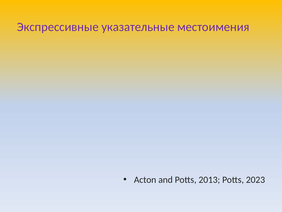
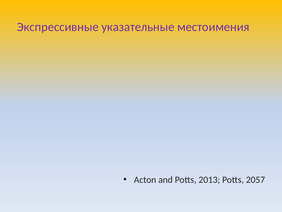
2023: 2023 -> 2057 (255, 179)
